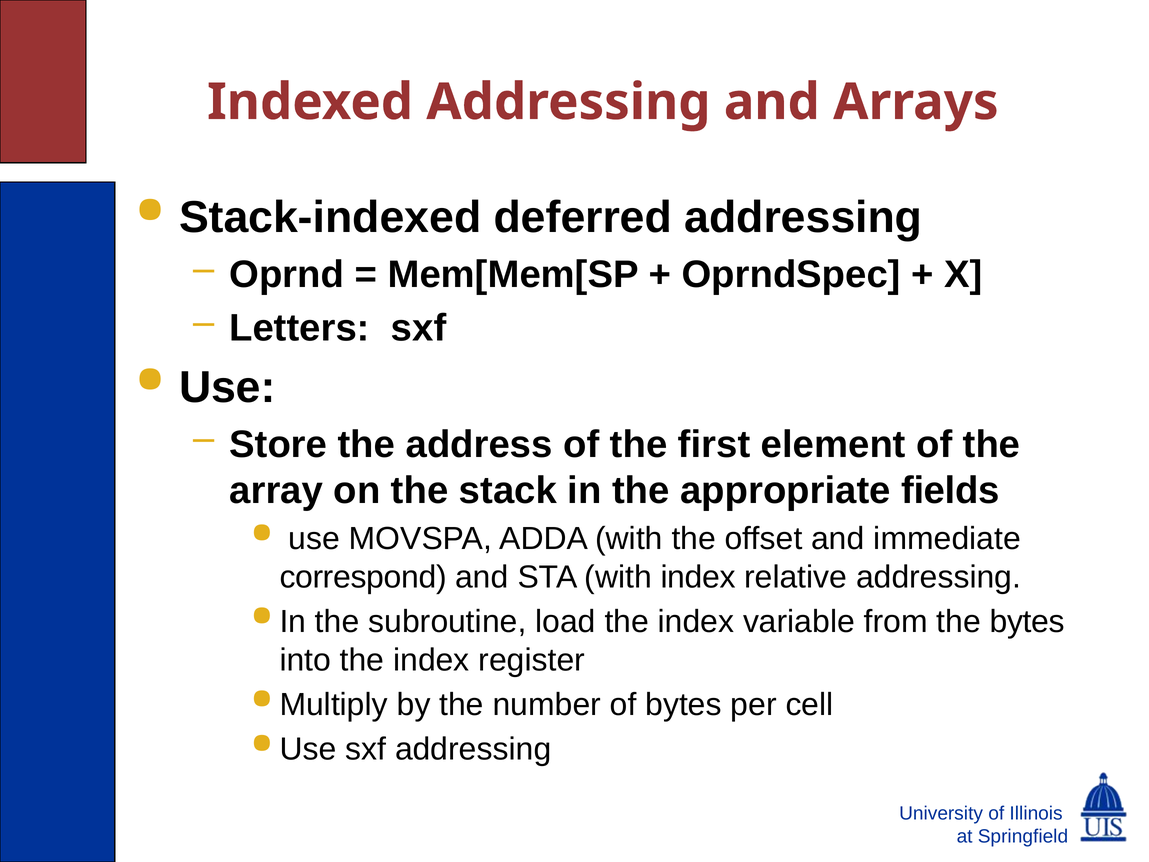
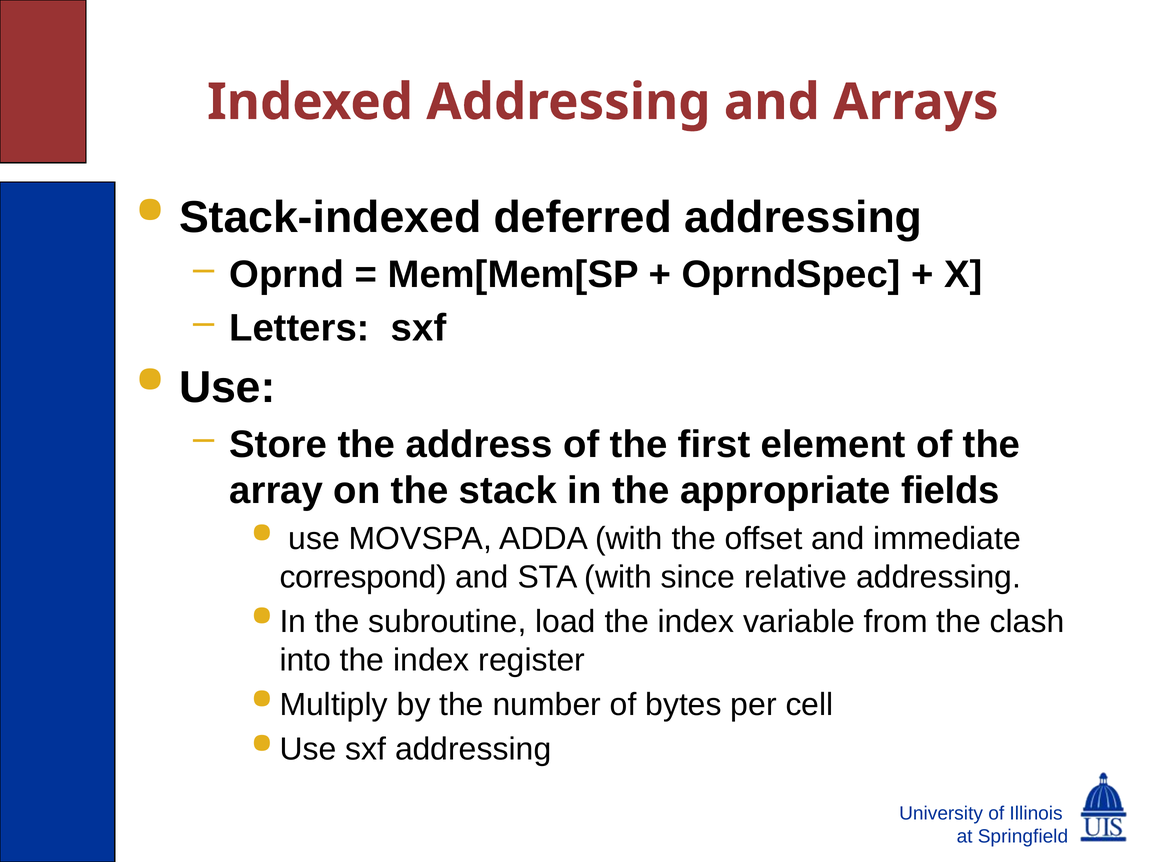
with index: index -> since (698, 577)
the bytes: bytes -> clash (1027, 622)
